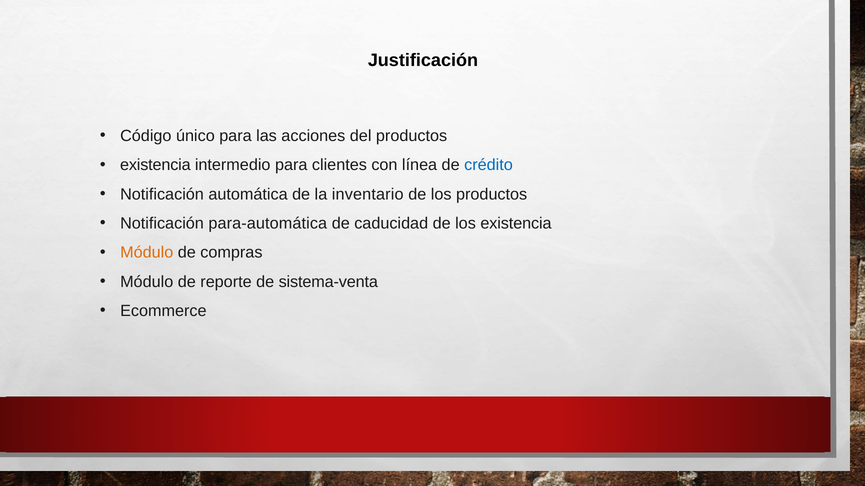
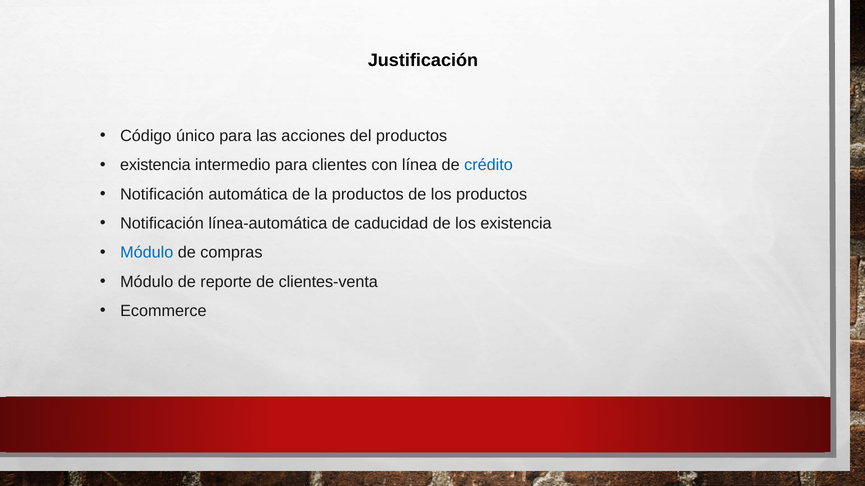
la inventario: inventario -> productos (368, 194)
para-automática: para-automática -> línea-automática (268, 224)
Módulo colour: orange -> blue (147, 253)
sistema-venta: sistema-venta -> clientes-venta (328, 282)
